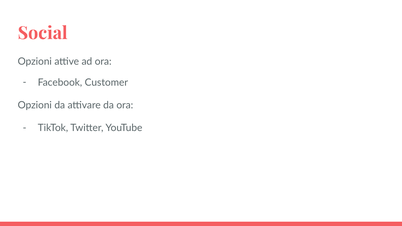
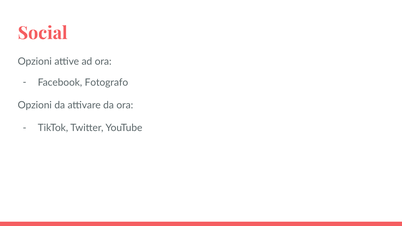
Customer: Customer -> Fotografo (106, 82)
